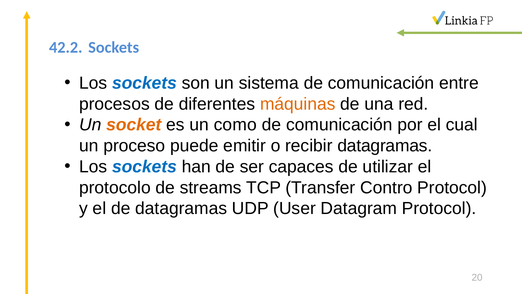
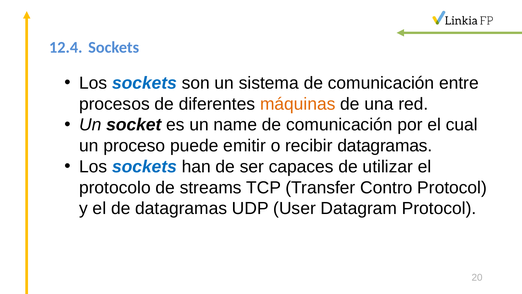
42.2: 42.2 -> 12.4 (66, 48)
socket colour: orange -> black (134, 125)
como: como -> name (235, 125)
